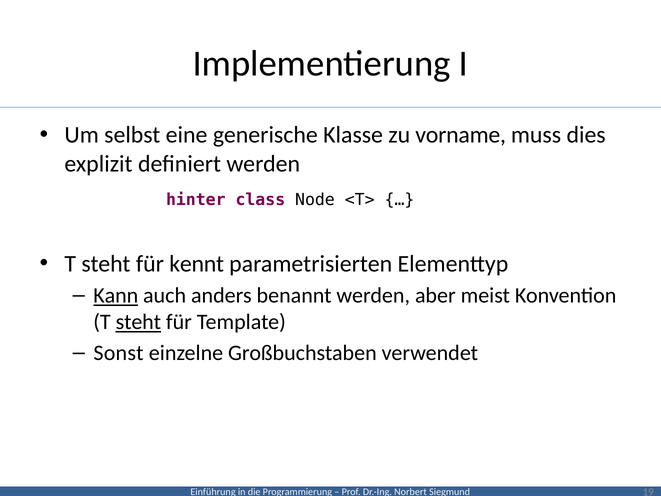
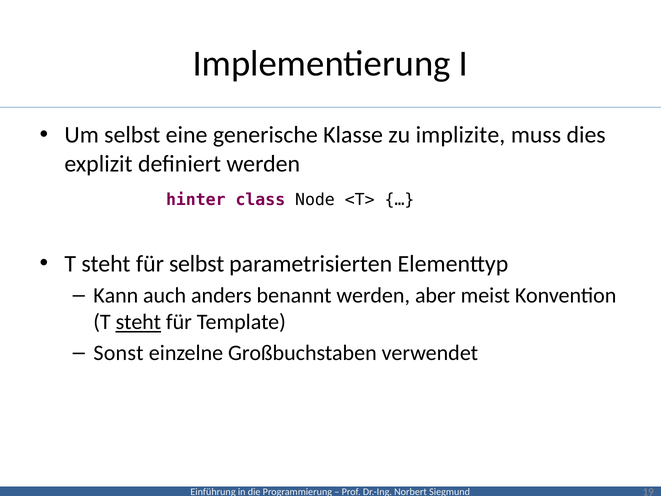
vorname: vorname -> implizite (460, 135)
für kennt: kennt -> selbst (197, 264)
Kann underline: present -> none (116, 296)
